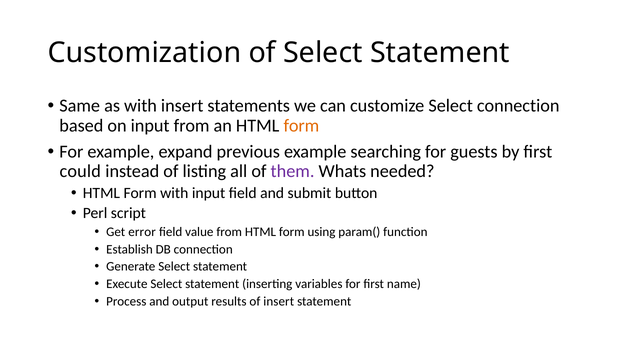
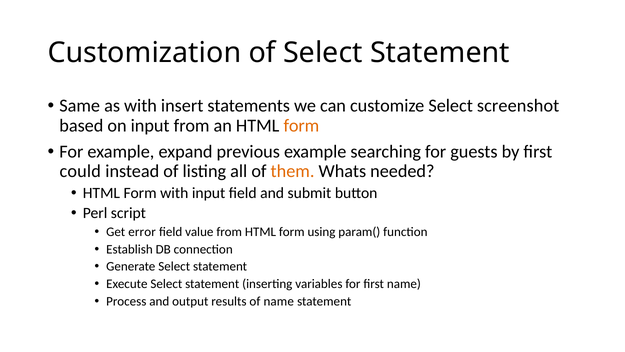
Select connection: connection -> screenshot (518, 106)
them colour: purple -> orange (293, 171)
of insert: insert -> name (279, 301)
